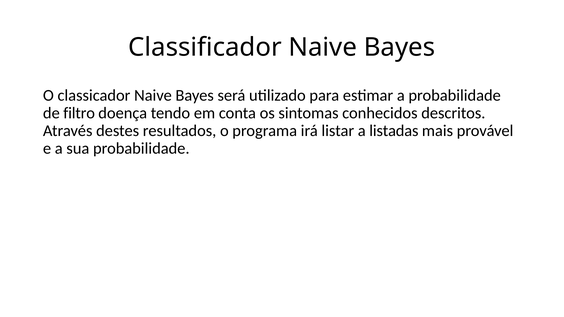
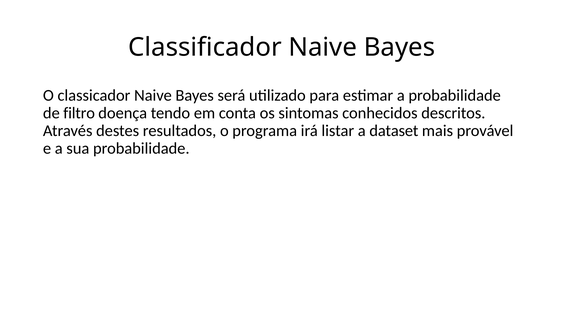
listadas: listadas -> dataset (394, 131)
